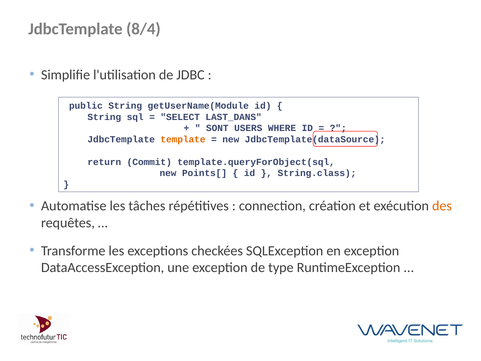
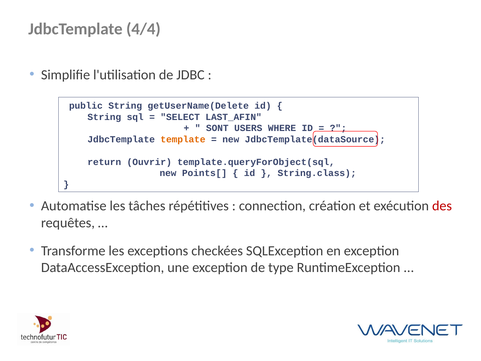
8/4: 8/4 -> 4/4 (143, 29)
getUserName(Module: getUserName(Module -> getUserName(Delete (198, 106)
LAST_DANS: LAST_DANS -> LAST_AFIN (234, 117)
Commit: Commit -> Ouvrir (149, 162)
des colour: orange -> red (442, 206)
